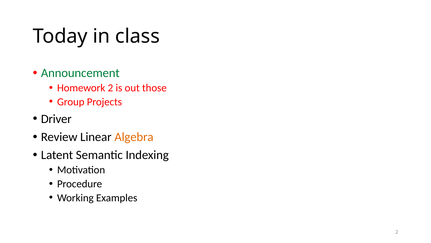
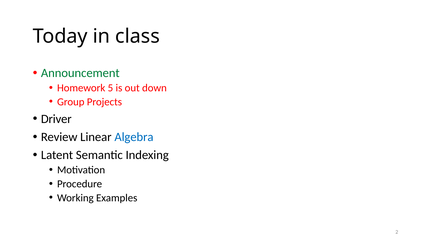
Homework 2: 2 -> 5 (110, 88)
those: those -> down (154, 88)
Algebra colour: orange -> blue (134, 137)
